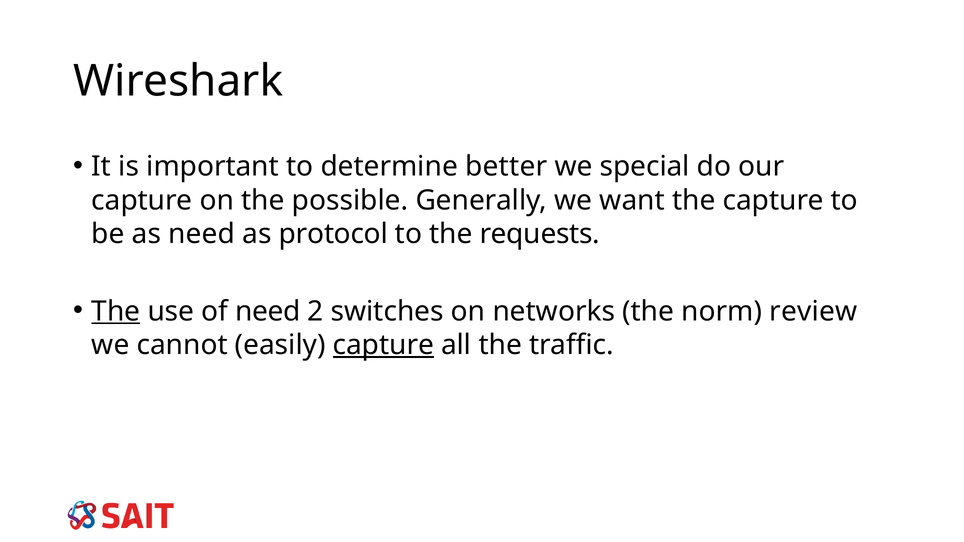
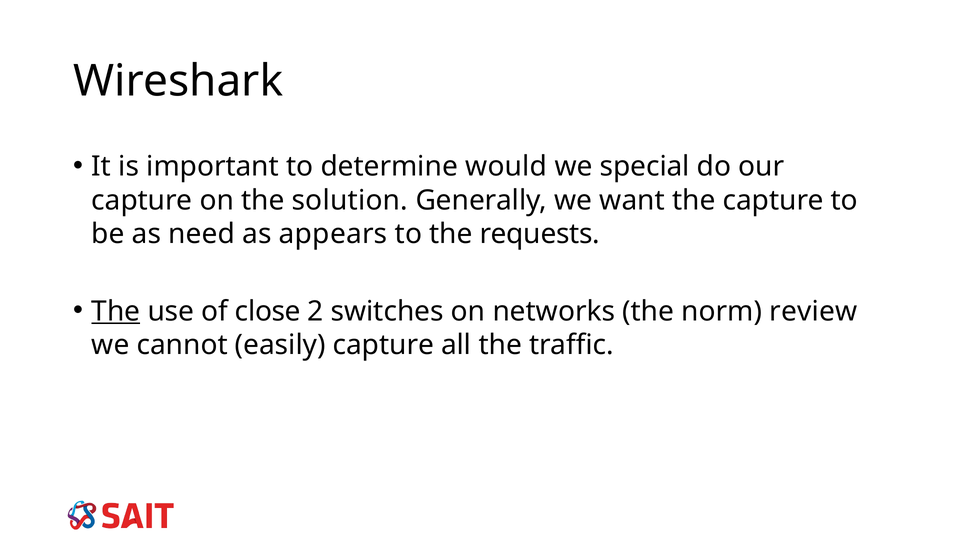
better: better -> would (506, 167)
possible: possible -> solution (350, 200)
protocol: protocol -> appears (333, 234)
of need: need -> close (268, 311)
capture underline: present -> none (383, 345)
